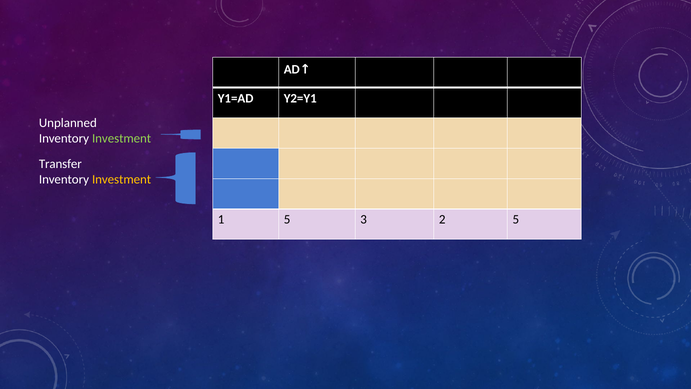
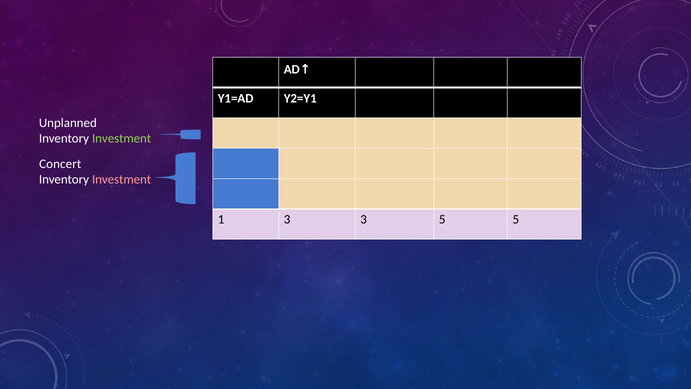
Transfer: Transfer -> Concert (60, 164)
Investment colour: yellow -> pink (122, 179)
1 5: 5 -> 3 (287, 219)
3 2: 2 -> 5 (442, 219)
